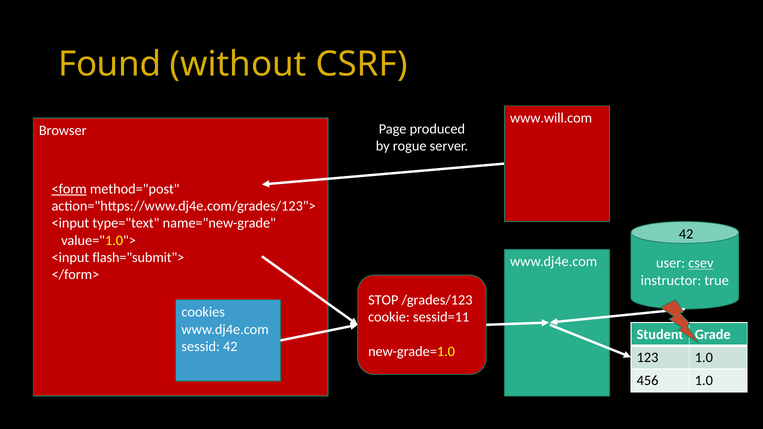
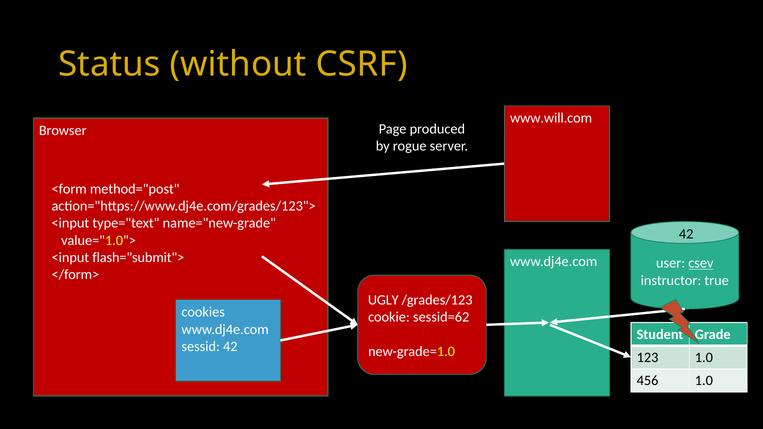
Found: Found -> Status (109, 64)
<form underline: present -> none (69, 189)
STOP: STOP -> UGLY (383, 300)
sessid=11: sessid=11 -> sessid=62 (441, 317)
